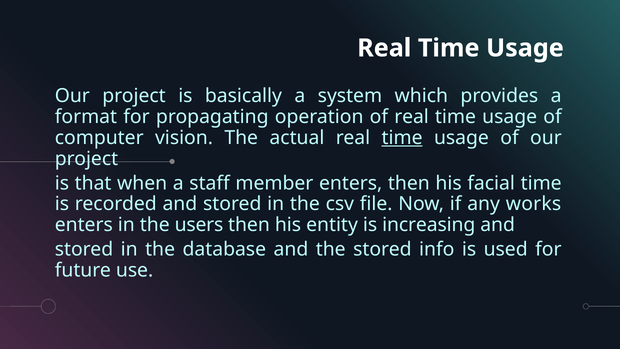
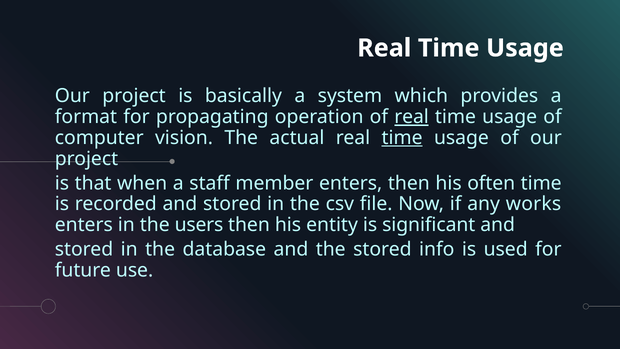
real underline: none -> present (412, 117)
facial: facial -> often (491, 183)
increasing: increasing -> significant (429, 225)
